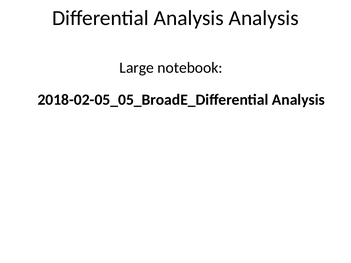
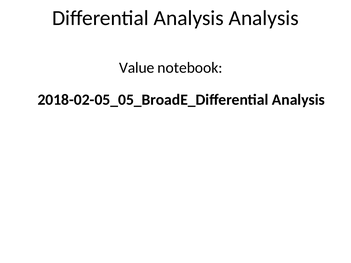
Large: Large -> Value (137, 68)
